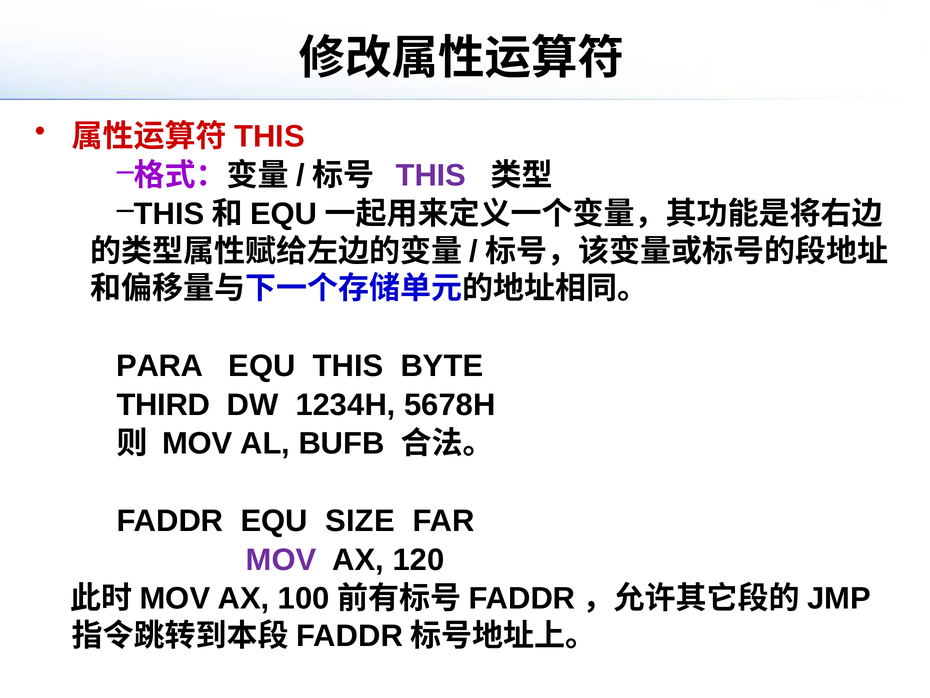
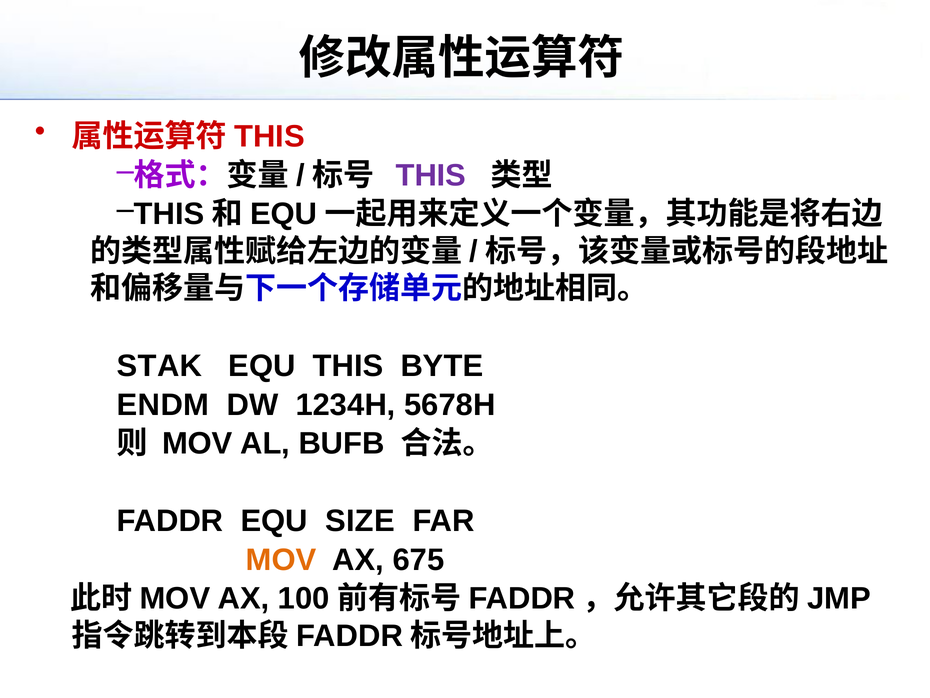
PARA: PARA -> STAK (160, 366)
THIRD: THIRD -> ENDM (163, 405)
MOV colour: purple -> orange (281, 560)
120: 120 -> 675 (419, 560)
